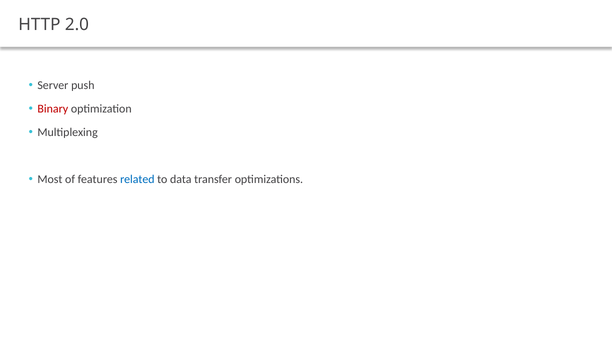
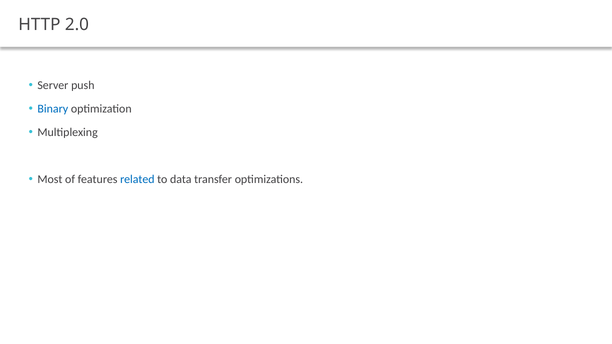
Binary colour: red -> blue (53, 109)
